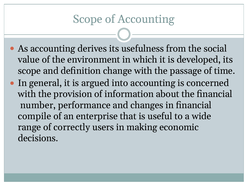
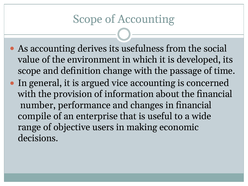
into: into -> vice (120, 83)
correctly: correctly -> objective (72, 127)
